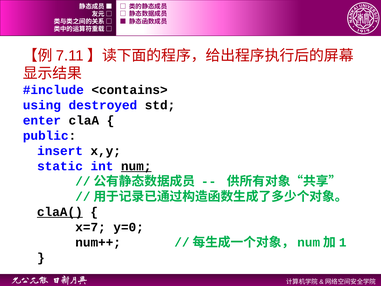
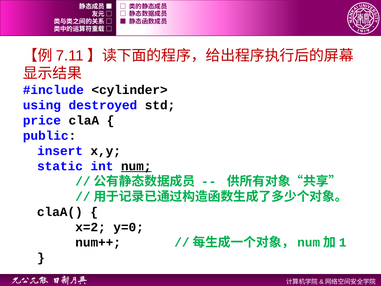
<contains>: <contains> -> <cylinder> (130, 90)
enter: enter -> price (42, 120)
claA( underline: present -> none (60, 212)
x=7: x=7 -> x=2 (91, 227)
